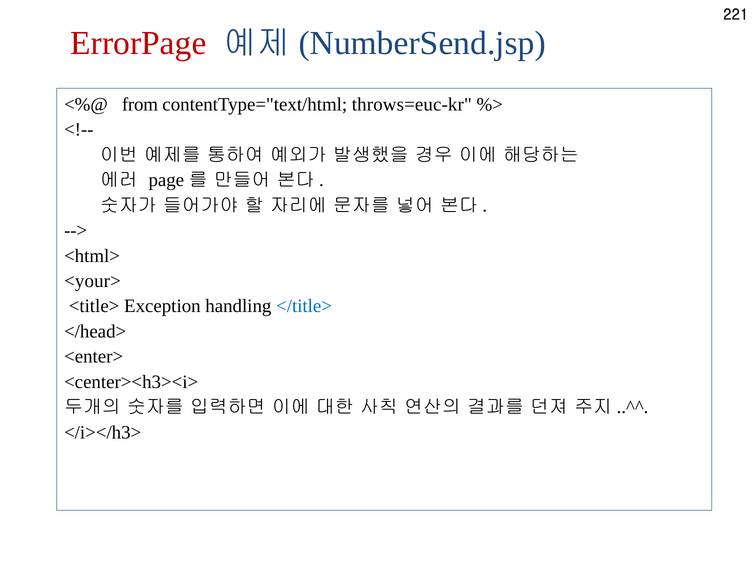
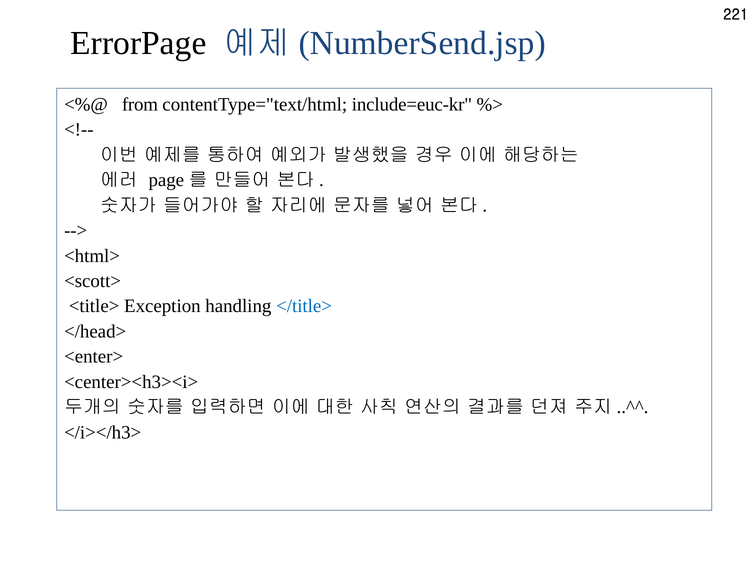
ErrorPage colour: red -> black (138, 43)
throws=euc-kr: throws=euc-kr -> include=euc-kr (412, 105)
<your>: <your> -> <scott> (93, 281)
